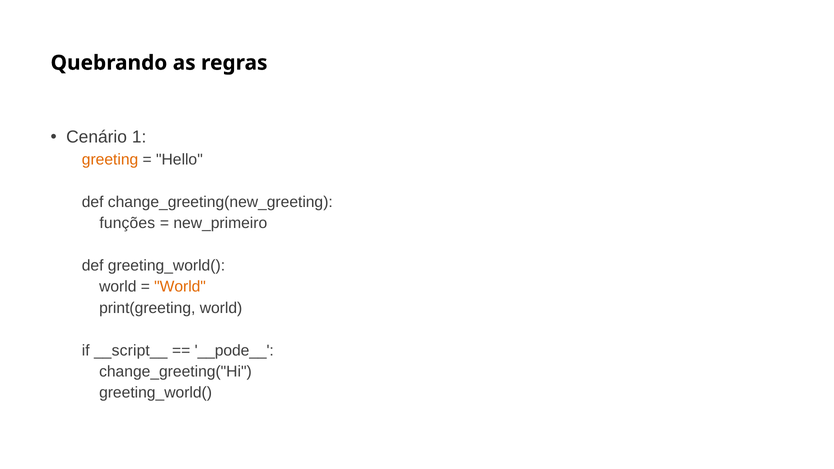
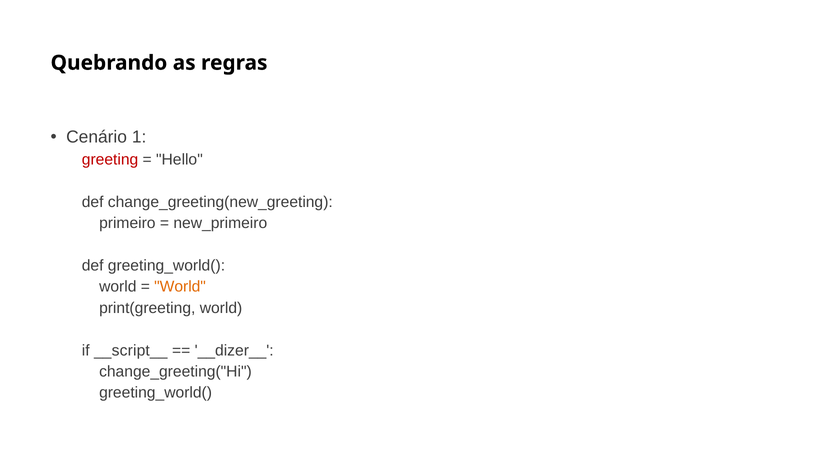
greeting colour: orange -> red (110, 159)
funções: funções -> primeiro (127, 223)
__pode__: __pode__ -> __dizer__ (234, 350)
